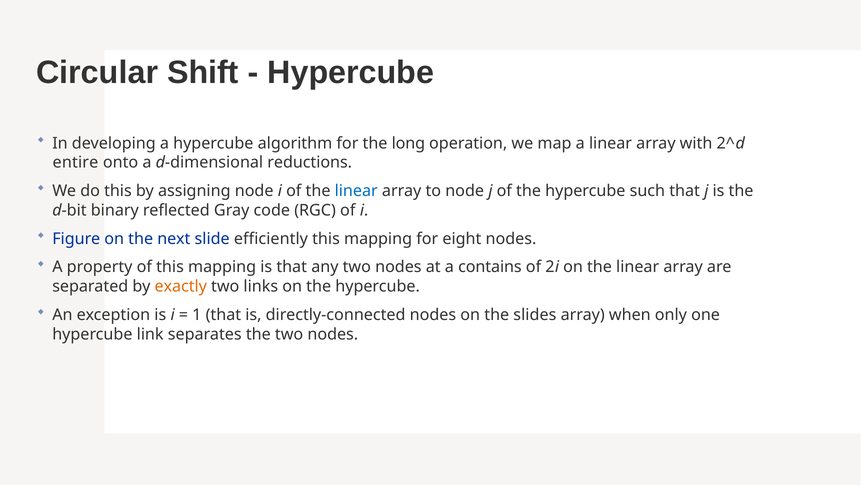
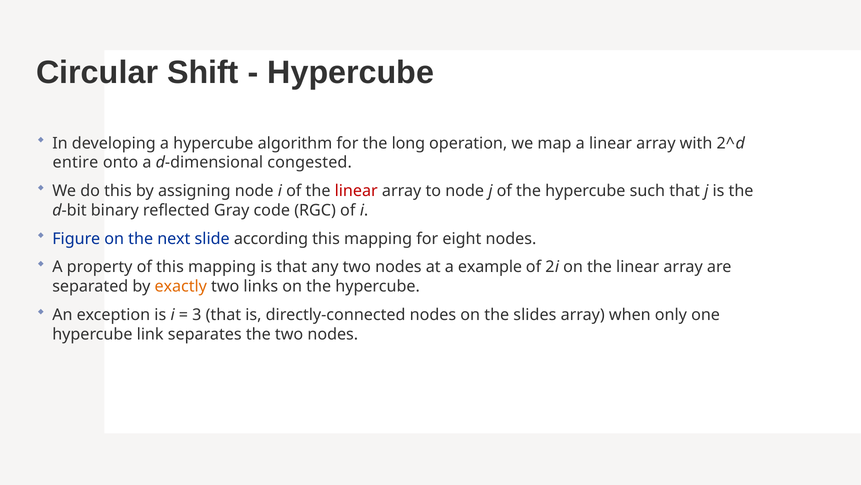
reductions: reductions -> congested (310, 162)
linear colour: blue -> red (356, 191)
efficiently: efficiently -> according (271, 238)
contains: contains -> example (490, 267)
1: 1 -> 3 (197, 314)
